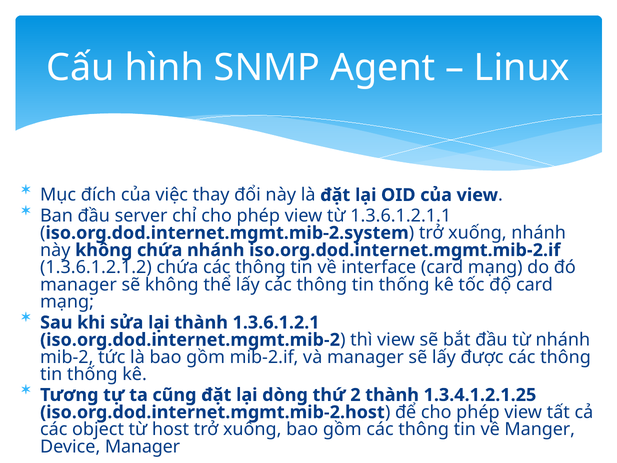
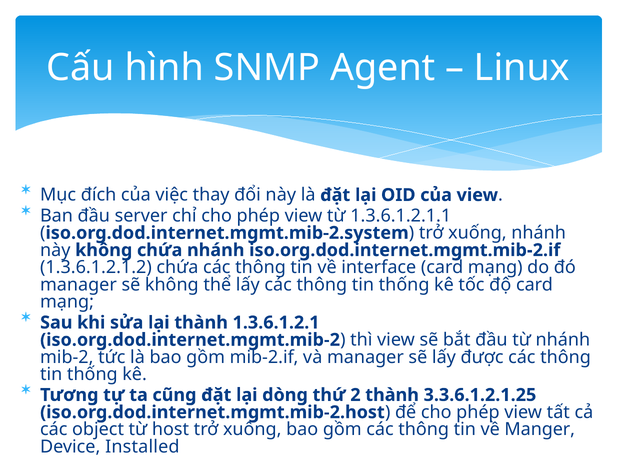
1.3.4.1.2.1.25: 1.3.4.1.2.1.25 -> 3.3.6.1.2.1.25 (480, 395)
Device Manager: Manager -> Installed (142, 447)
